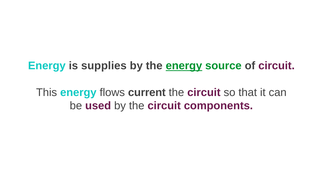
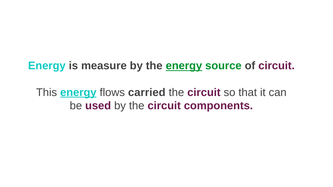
supplies: supplies -> measure (104, 66)
energy underline: none -> present (78, 93)
current: current -> carried (147, 93)
